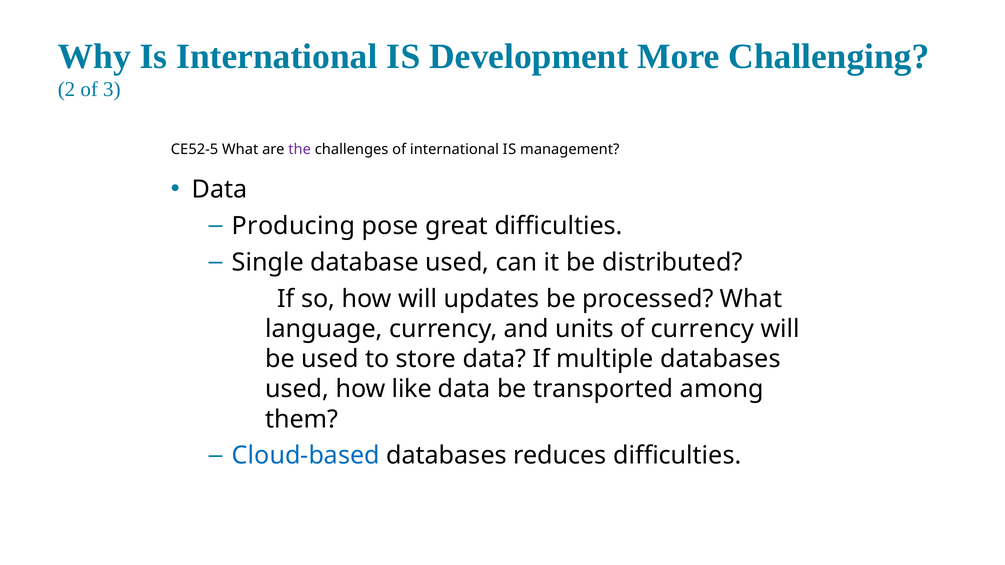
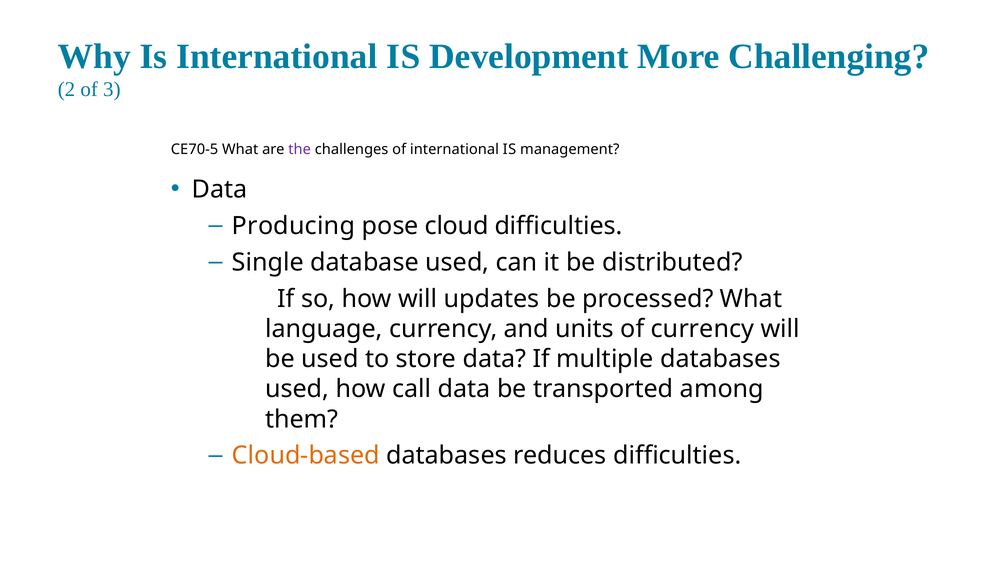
52-5: 52-5 -> 70-5 (203, 149)
great: great -> cloud (457, 226)
like: like -> call (412, 389)
Cloud-based colour: blue -> orange (306, 456)
